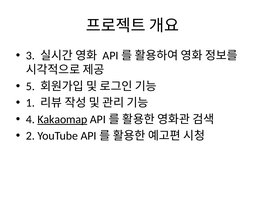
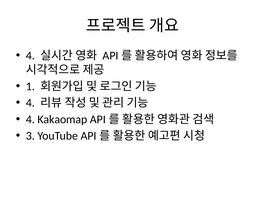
3: 3 -> 4 (30, 56)
5: 5 -> 1 (30, 86)
1: 1 -> 4 (30, 103)
Kakaomap underline: present -> none (62, 119)
2: 2 -> 3 (30, 136)
